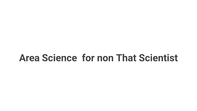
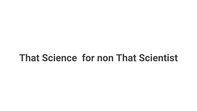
Area: Area -> That (29, 58)
